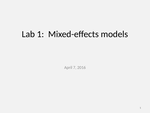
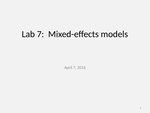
Lab 1: 1 -> 7 (41, 34)
